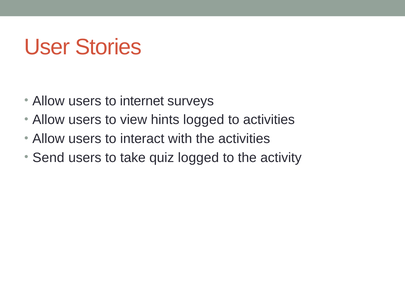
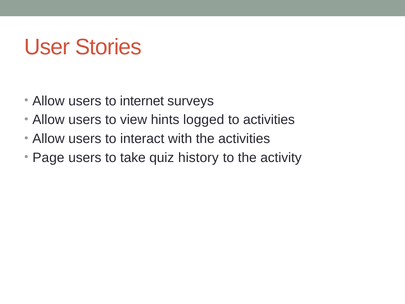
Send: Send -> Page (48, 158)
quiz logged: logged -> history (198, 158)
